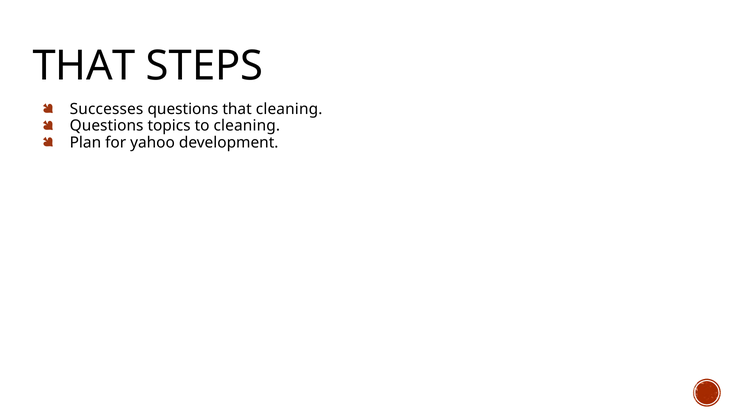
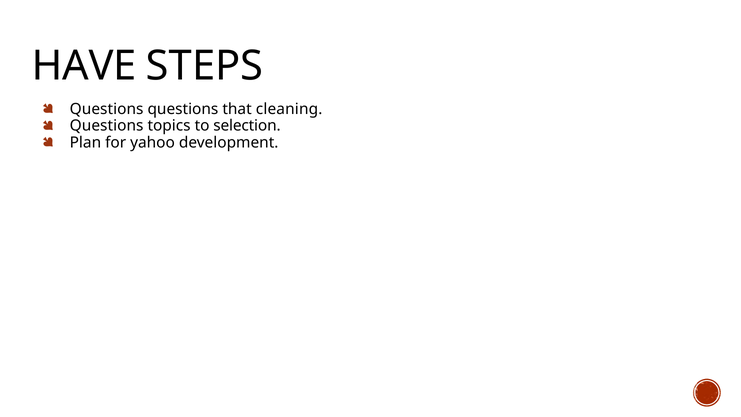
THAT: THAT -> HAVE (84, 66)
Successes: Successes -> Questions (107, 109)
to cleaning: cleaning -> selection (247, 126)
